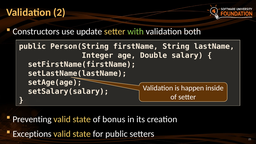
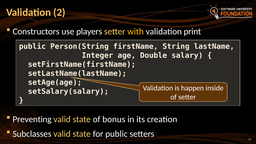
update: update -> players (89, 32)
with colour: light green -> yellow (136, 32)
both: both -> print (192, 32)
Exceptions: Exceptions -> Subclasses (32, 134)
